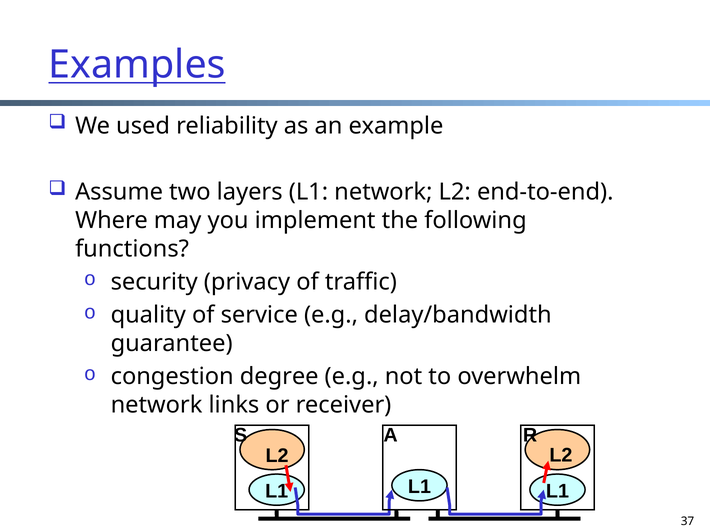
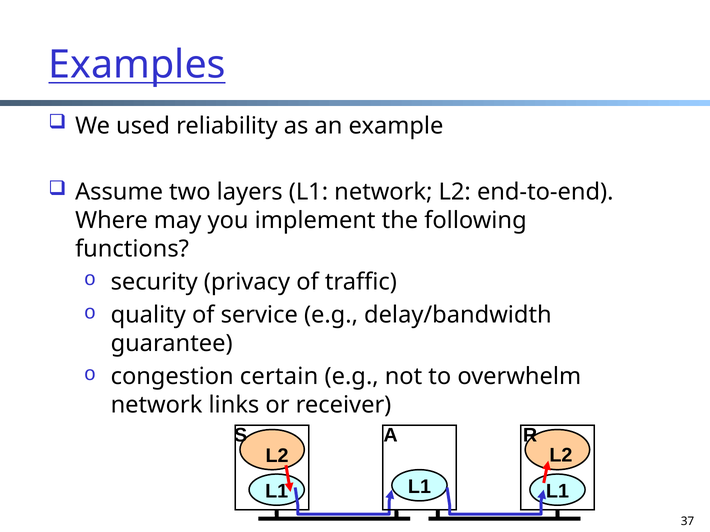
degree: degree -> certain (279, 377)
